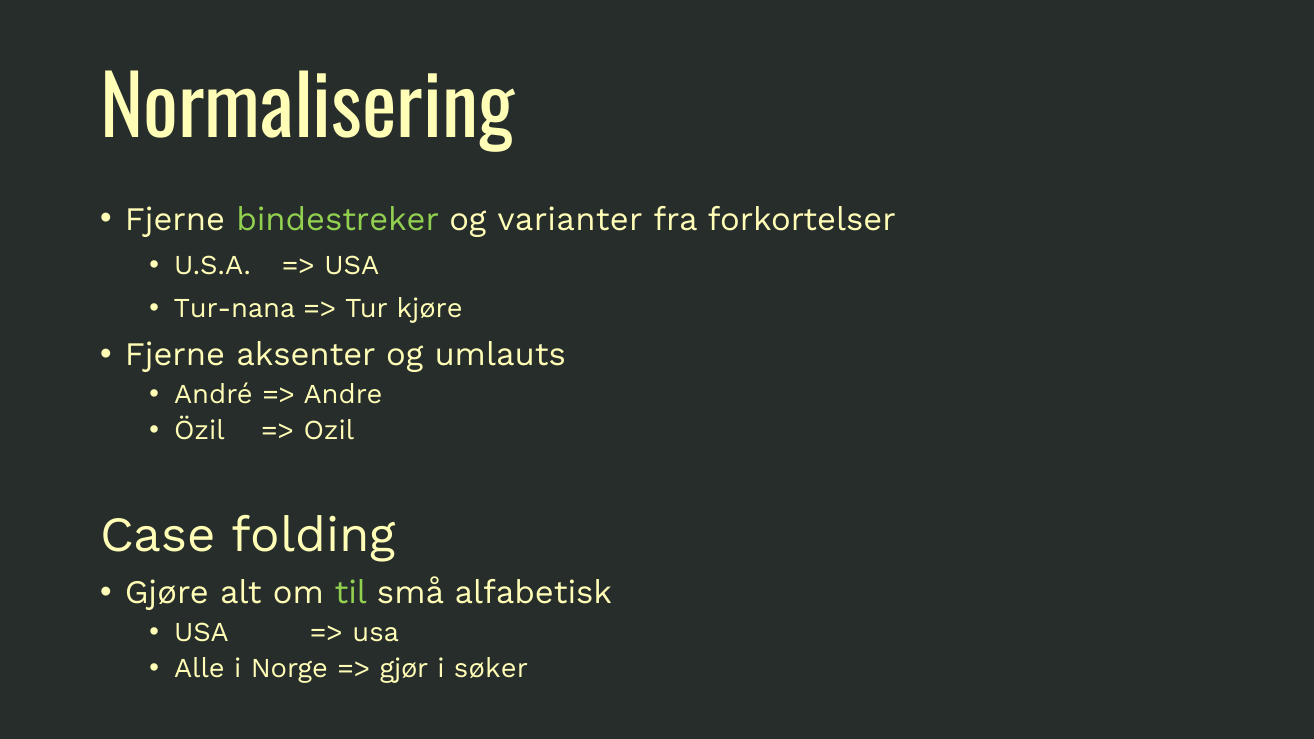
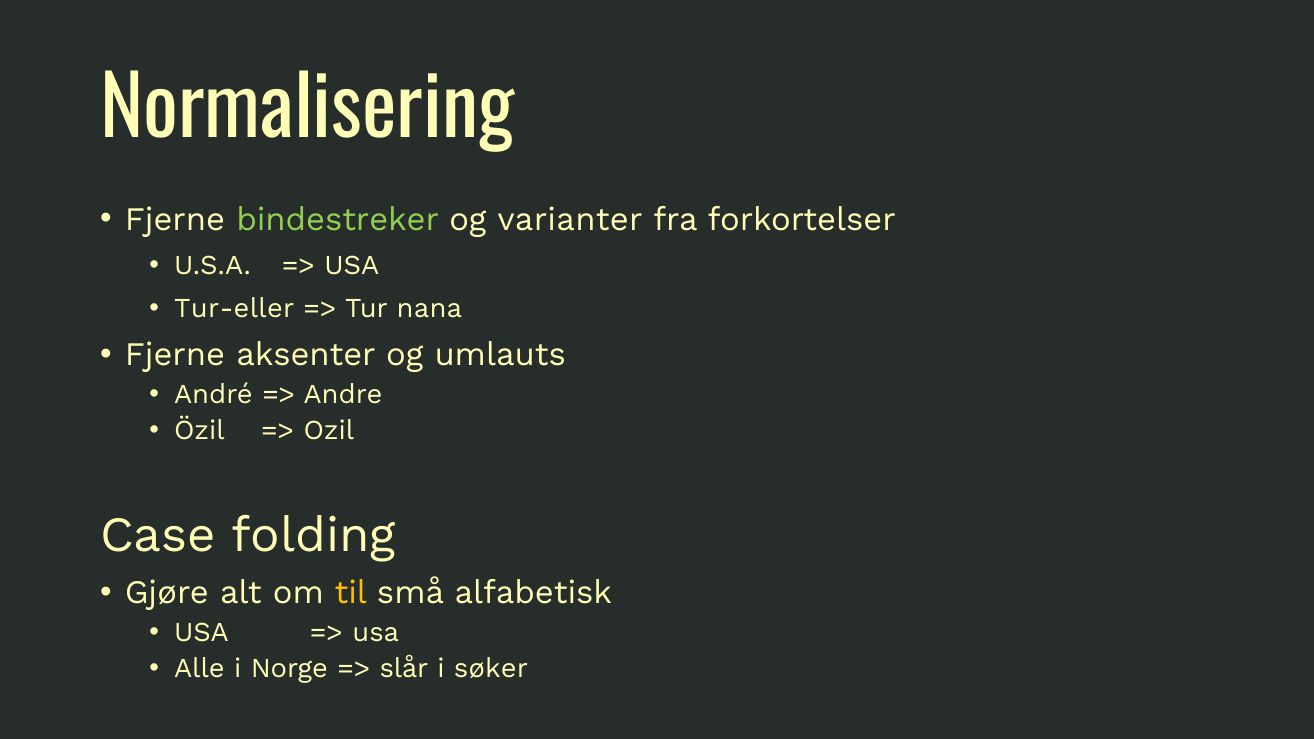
Tur-nana: Tur-nana -> Tur-eller (234, 309)
kjøre: kjøre -> nana (429, 309)
til colour: light green -> yellow (351, 593)
gjør: gjør -> slår (404, 669)
